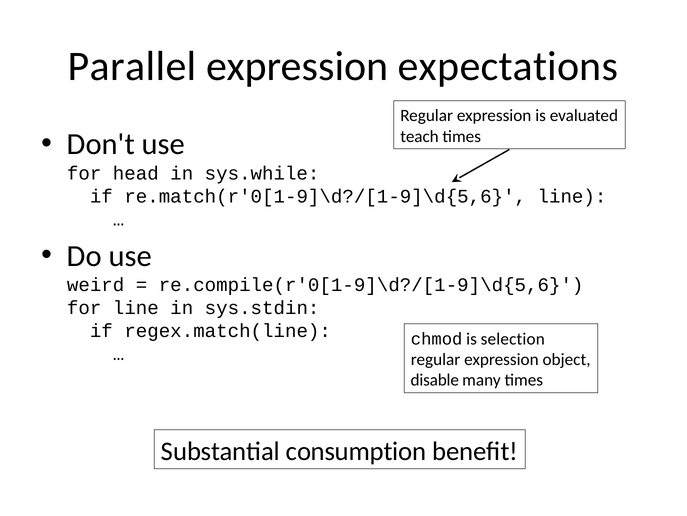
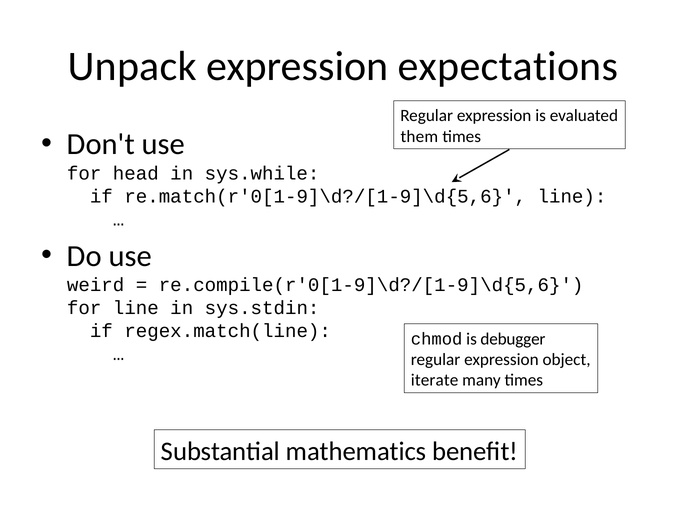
Parallel: Parallel -> Unpack (132, 67)
teach: teach -> them (419, 136)
selection: selection -> debugger (513, 338)
disable: disable -> iterate (435, 380)
consumption: consumption -> mathematics (356, 451)
